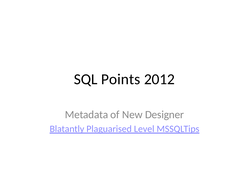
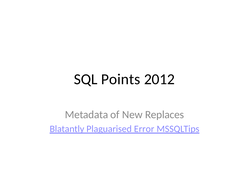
Designer: Designer -> Replaces (164, 114)
Level: Level -> Error (144, 129)
